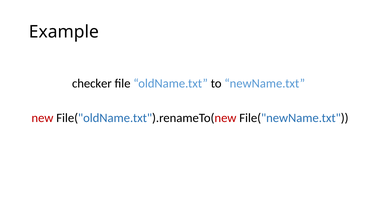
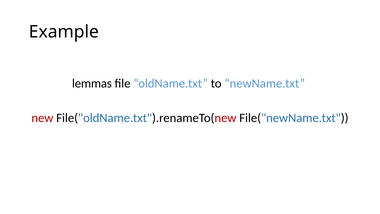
checker: checker -> lemmas (92, 83)
